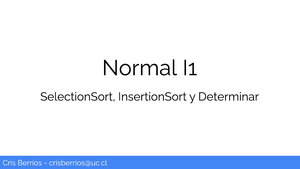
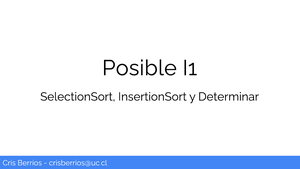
Normal: Normal -> Posible (139, 68)
